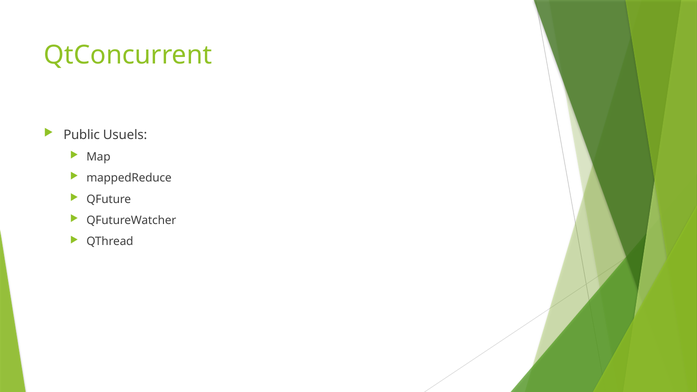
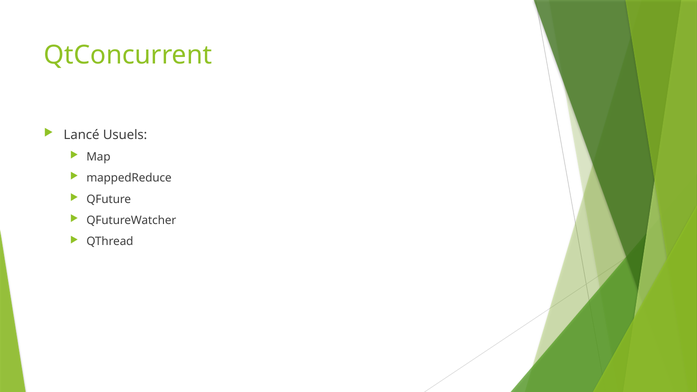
Public: Public -> Lancé (82, 135)
